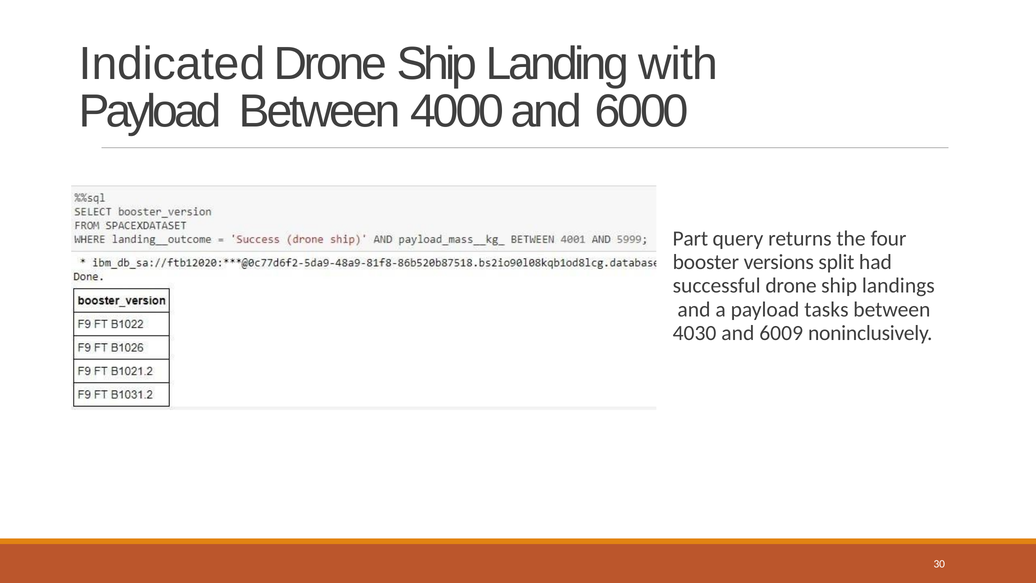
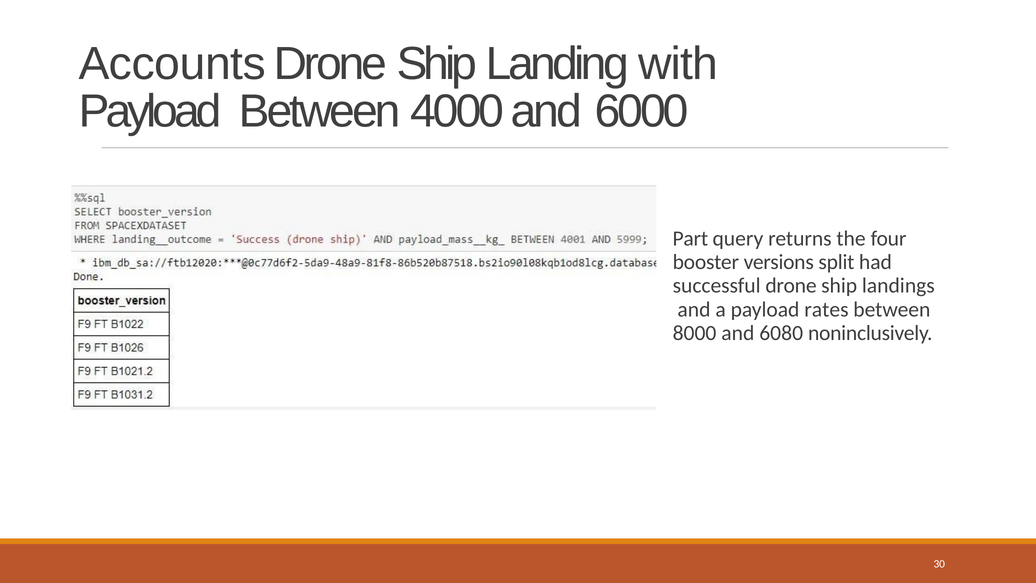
Indicated: Indicated -> Accounts (172, 64)
tasks: tasks -> rates (826, 309)
4030: 4030 -> 8000 (695, 333)
6009: 6009 -> 6080 (781, 333)
